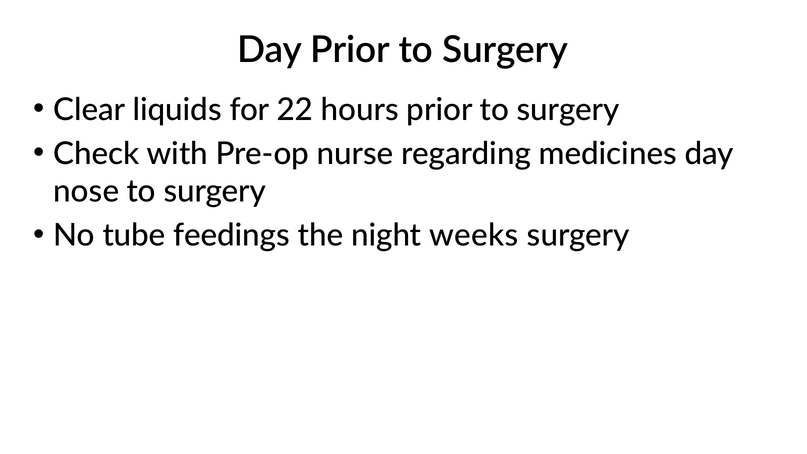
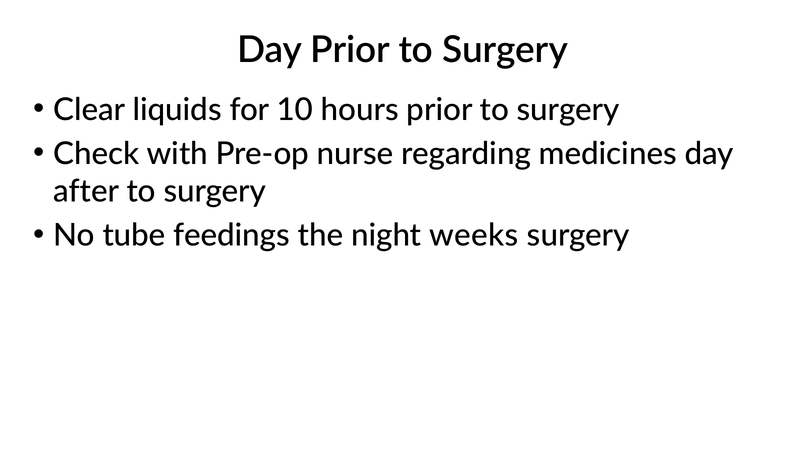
22: 22 -> 10 (295, 110)
nose: nose -> after (86, 191)
